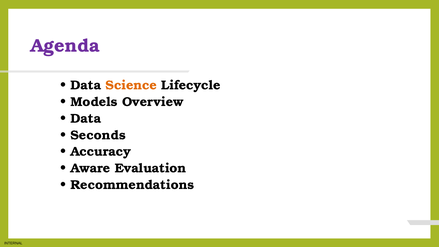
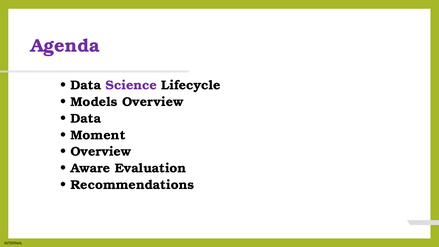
Science colour: orange -> purple (131, 85)
Seconds: Seconds -> Moment (98, 135)
Accuracy: Accuracy -> Overview (101, 152)
